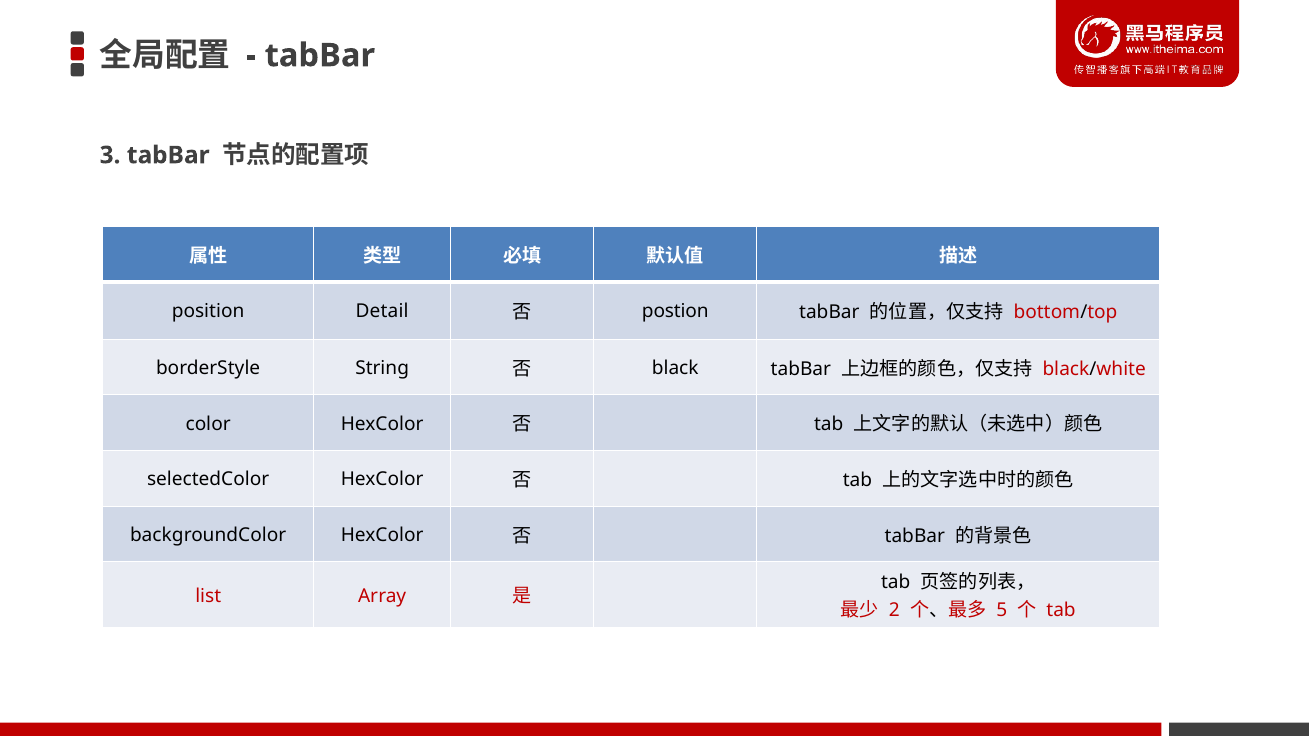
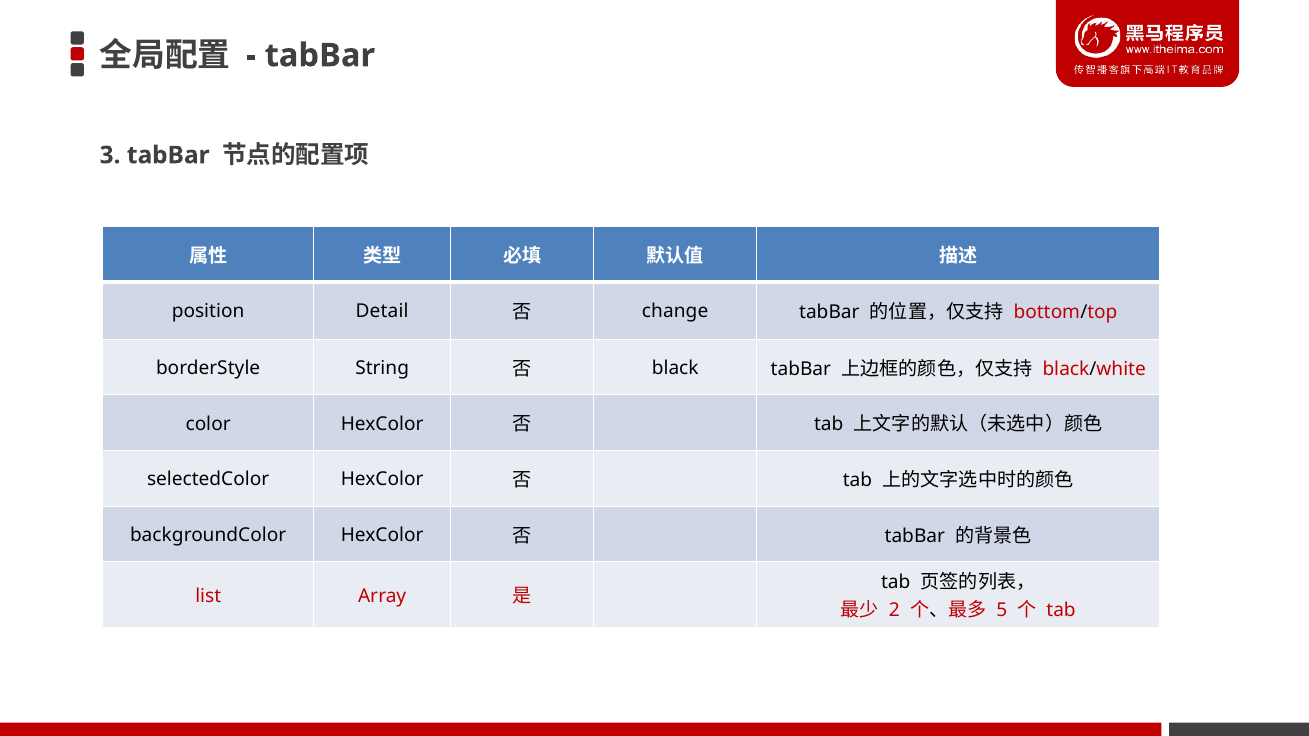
postion: postion -> change (675, 312)
